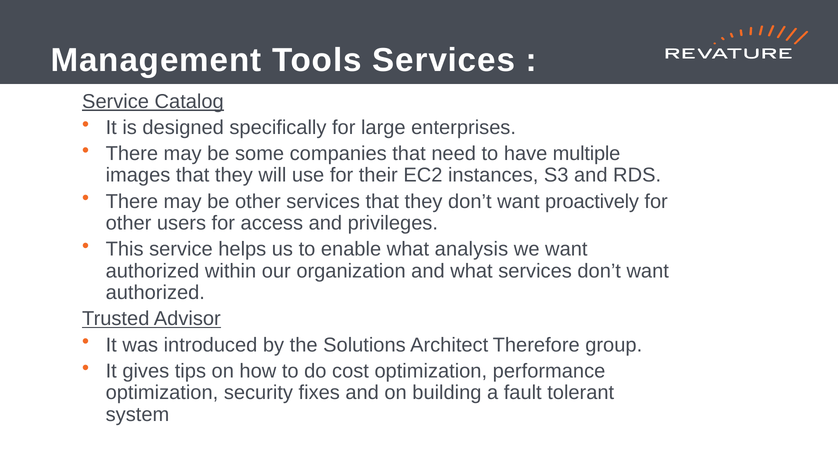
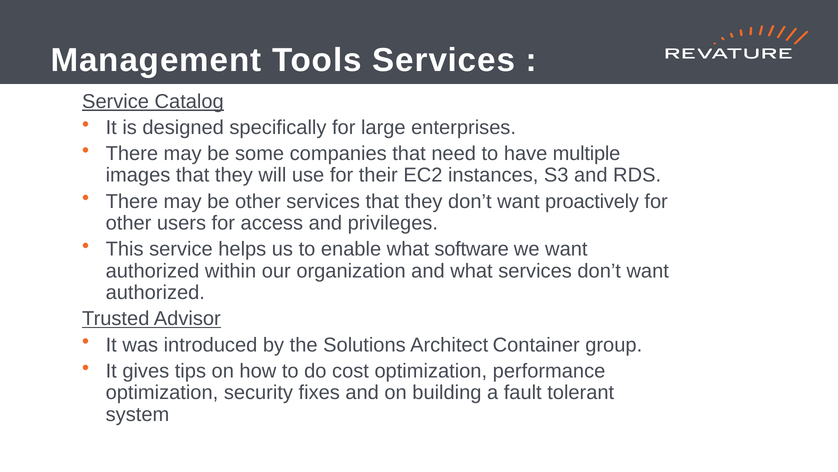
analysis: analysis -> software (472, 249)
Therefore: Therefore -> Container (536, 344)
